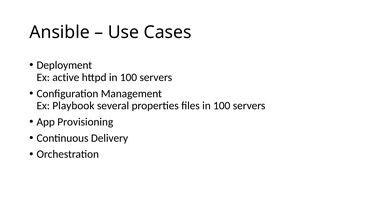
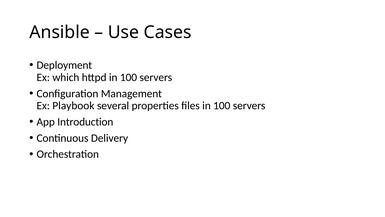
active: active -> which (66, 77)
Provisioning: Provisioning -> Introduction (85, 122)
